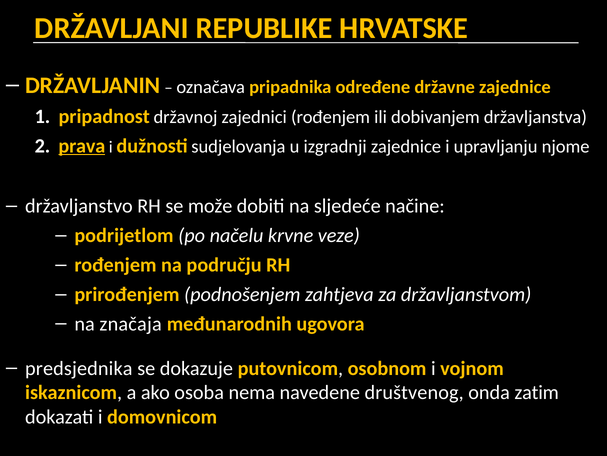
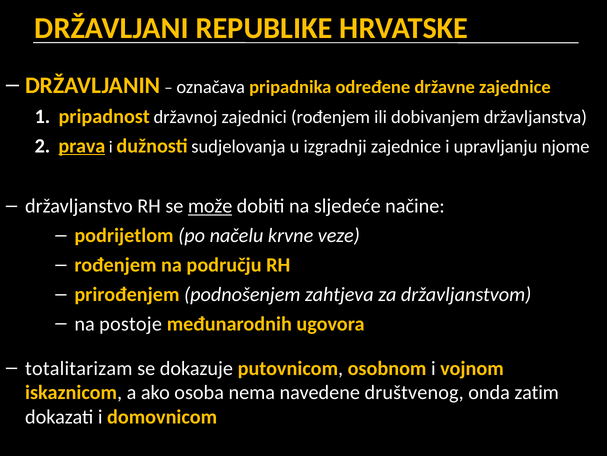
može underline: none -> present (210, 206)
značaja: značaja -> postoje (131, 323)
predsjednika: predsjednika -> totalitarizam (79, 368)
